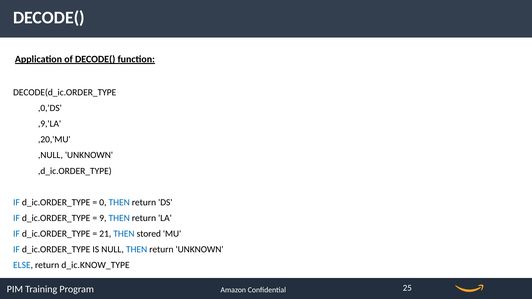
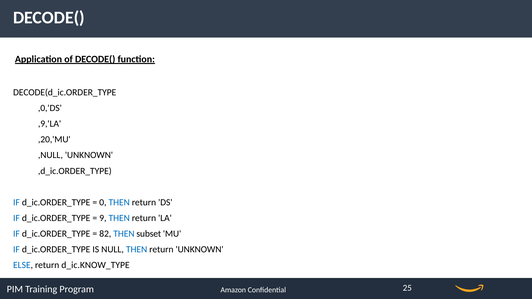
21: 21 -> 82 (105, 234)
stored: stored -> subset (149, 234)
